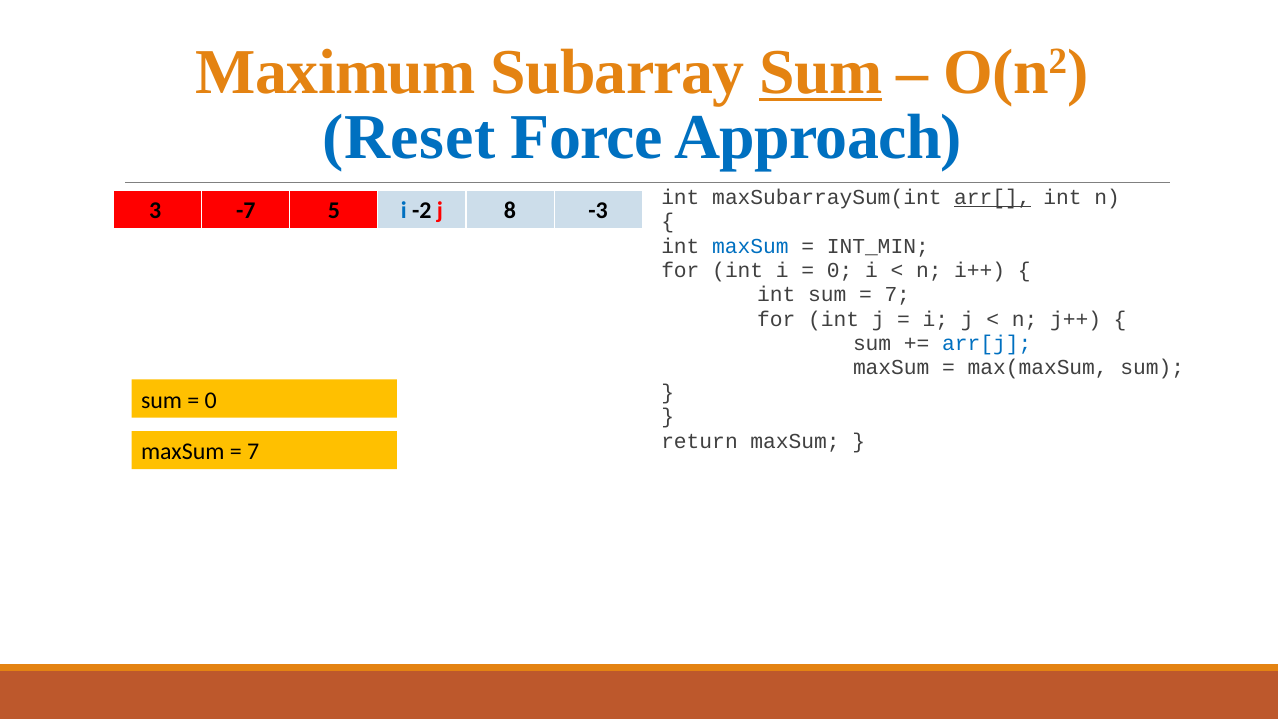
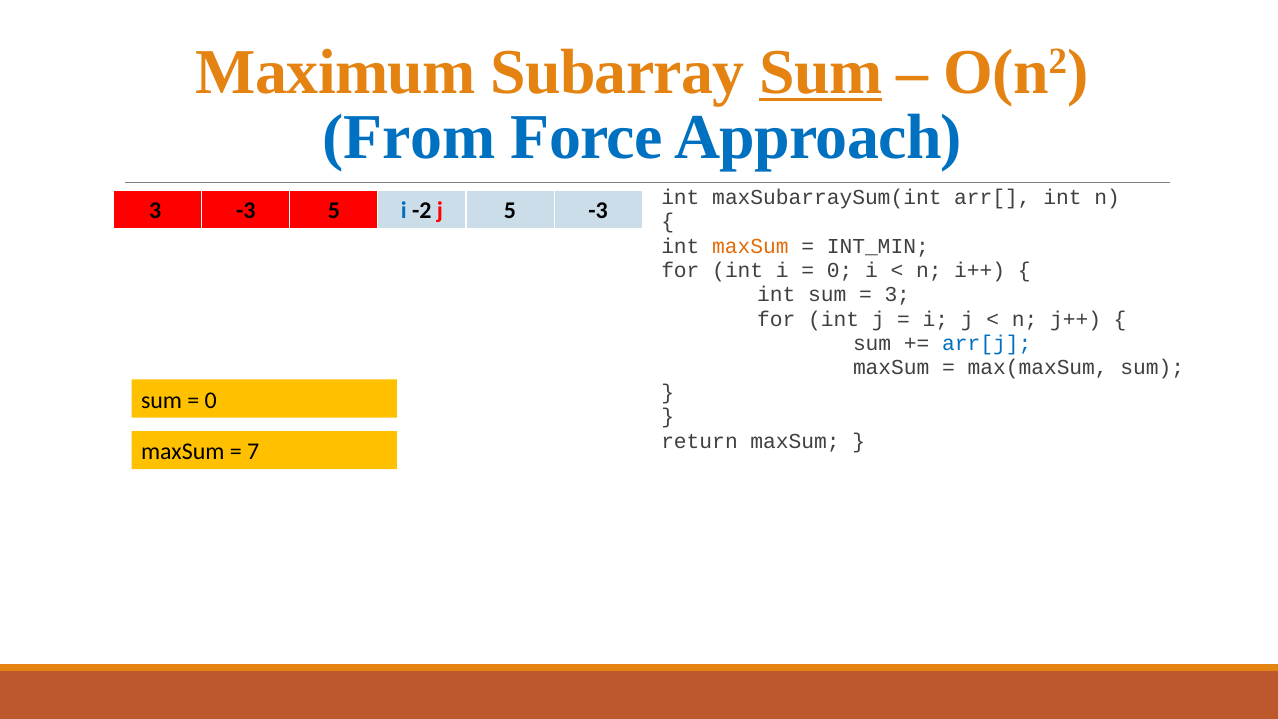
Reset: Reset -> From (409, 137)
arr[ underline: present -> none (992, 197)
3 -7: -7 -> -3 (246, 211)
j 8: 8 -> 5 (510, 211)
maxSum colour: blue -> orange (750, 246)
7: 7 -> 3 (897, 295)
